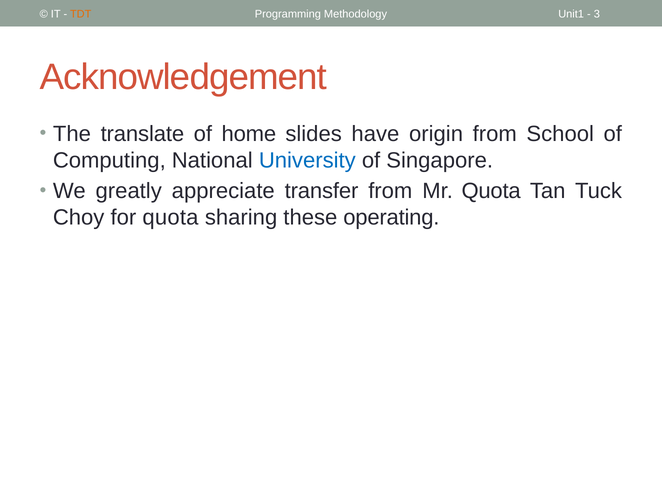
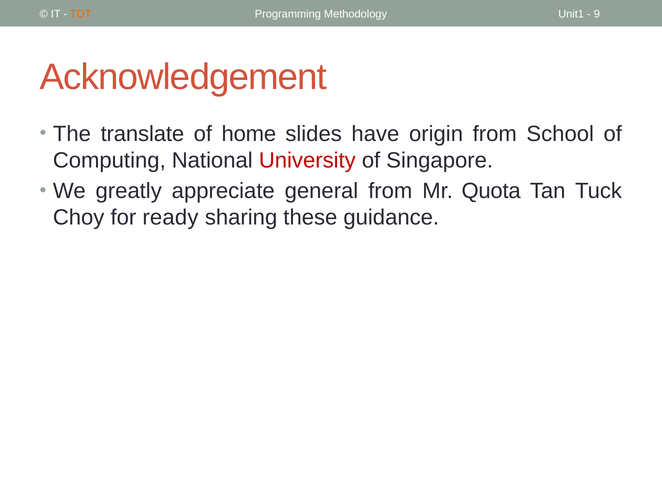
3: 3 -> 9 (597, 14)
University colour: blue -> red (307, 160)
transfer: transfer -> general (321, 191)
for quota: quota -> ready (170, 218)
operating: operating -> guidance (391, 218)
